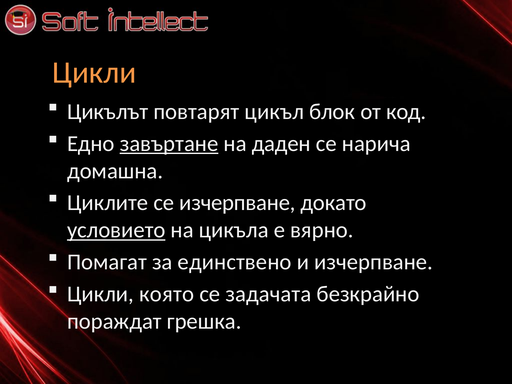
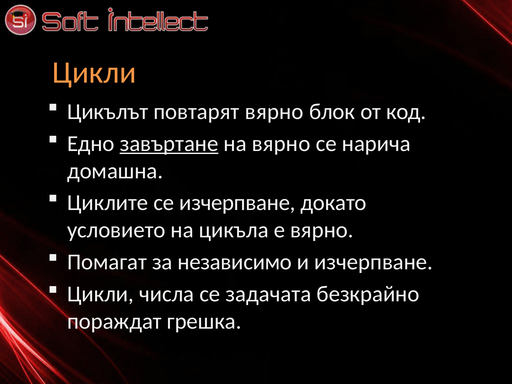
повтарят цикъл: цикъл -> вярно (274, 112)
на даден: даден -> вярно (281, 144)
условието underline: present -> none (116, 230)
единствено: единствено -> независимо (235, 262)
която: която -> числа (167, 294)
